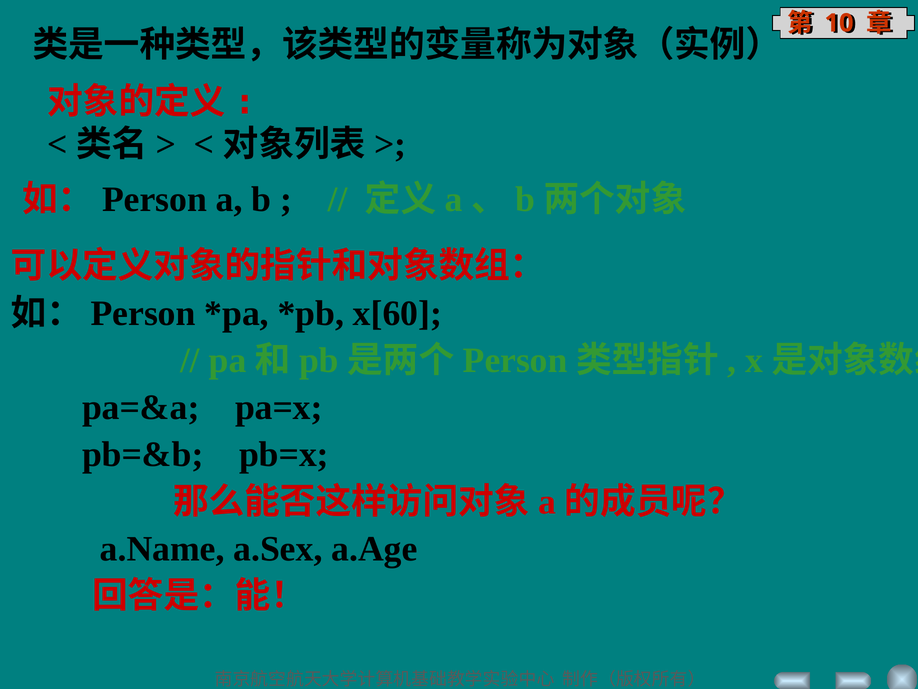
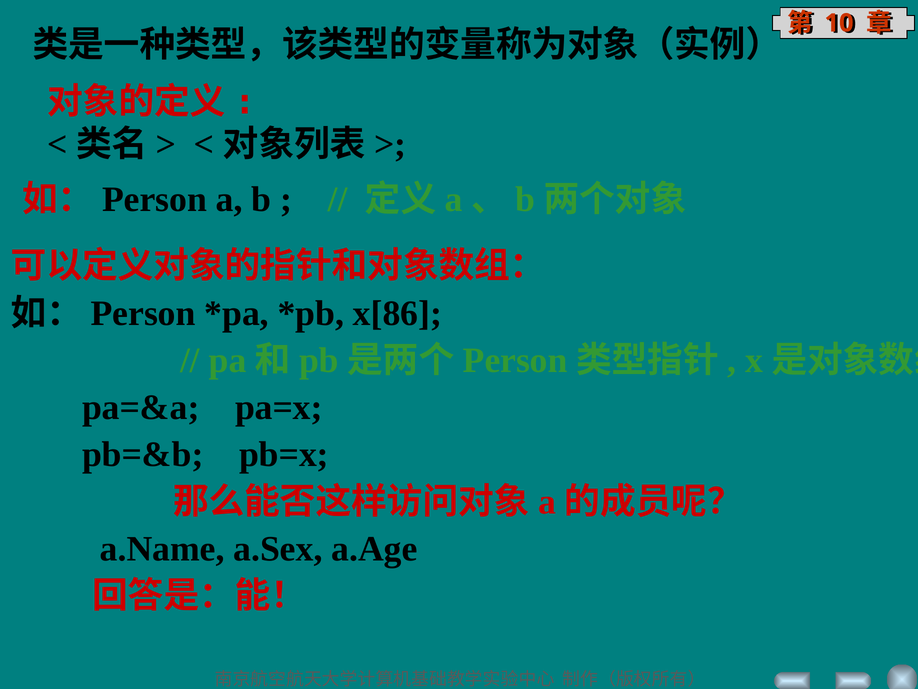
x[60: x[60 -> x[86 (397, 313)
